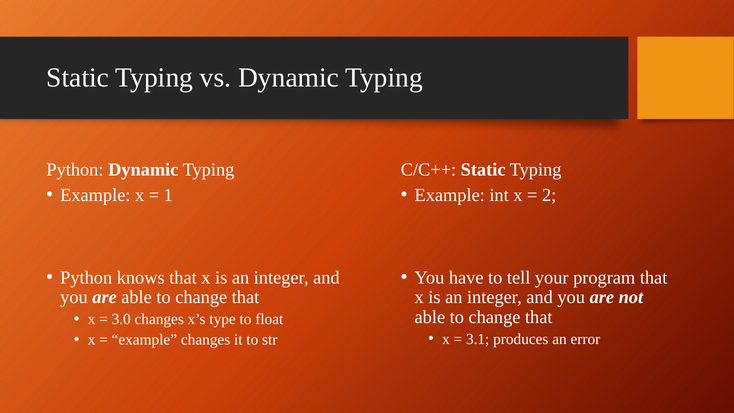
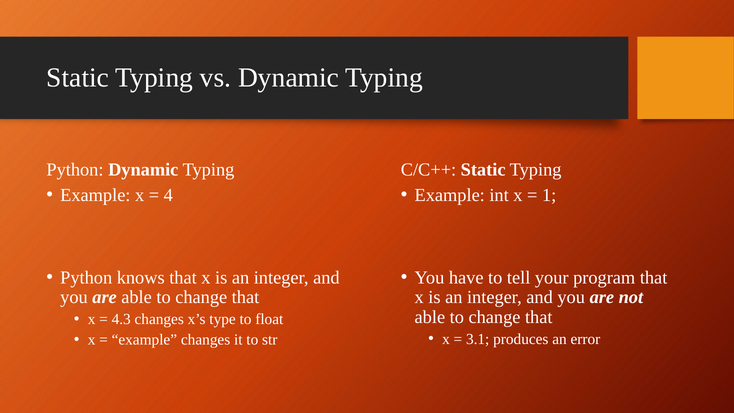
1: 1 -> 4 (168, 195)
2: 2 -> 1 (549, 195)
3.0: 3.0 -> 4.3 (121, 319)
